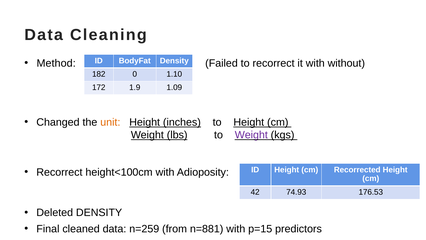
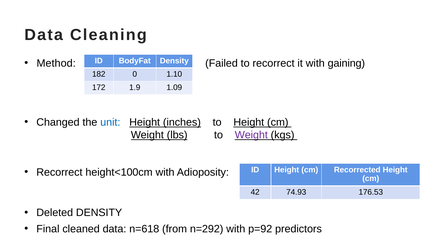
without: without -> gaining (346, 63)
unit colour: orange -> blue (110, 122)
n=259: n=259 -> n=618 (144, 229)
n=881: n=881 -> n=292 (207, 229)
p=15: p=15 -> p=92 (260, 229)
